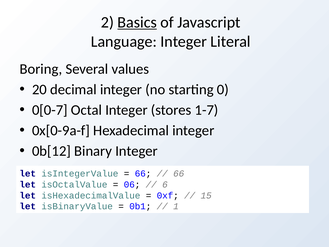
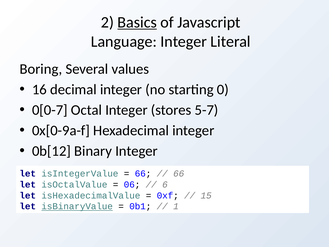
20: 20 -> 16 (39, 90)
1-7: 1-7 -> 5-7 (206, 110)
isBinaryValue underline: none -> present (77, 206)
